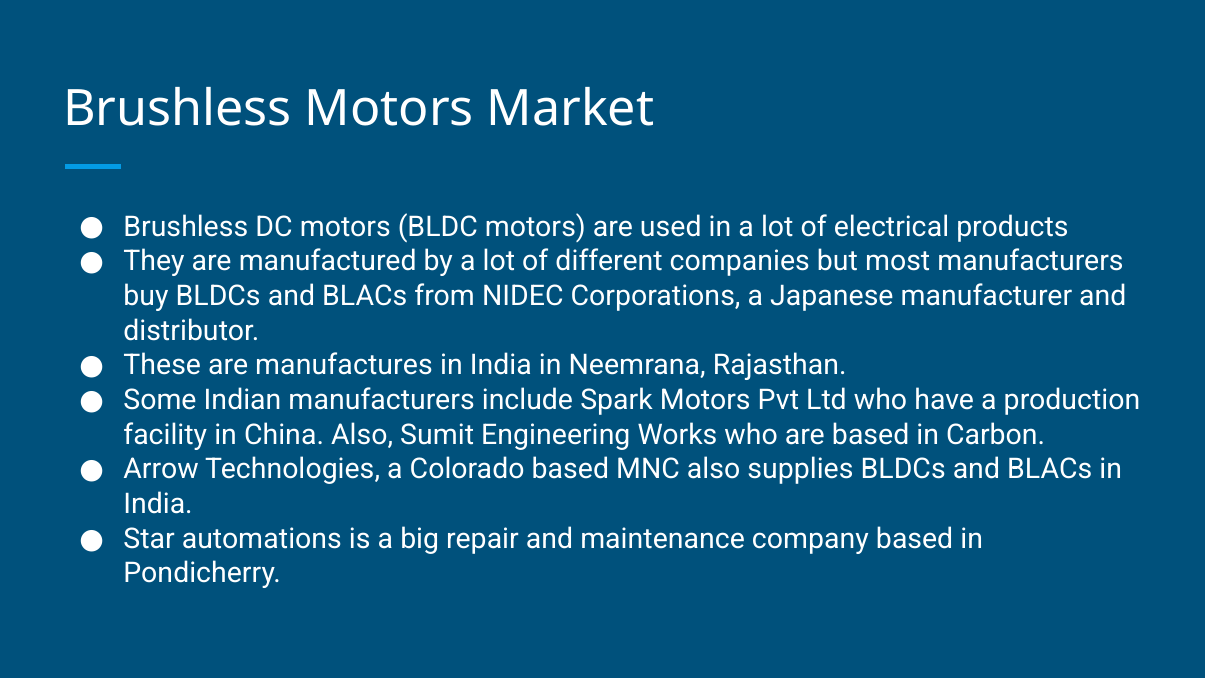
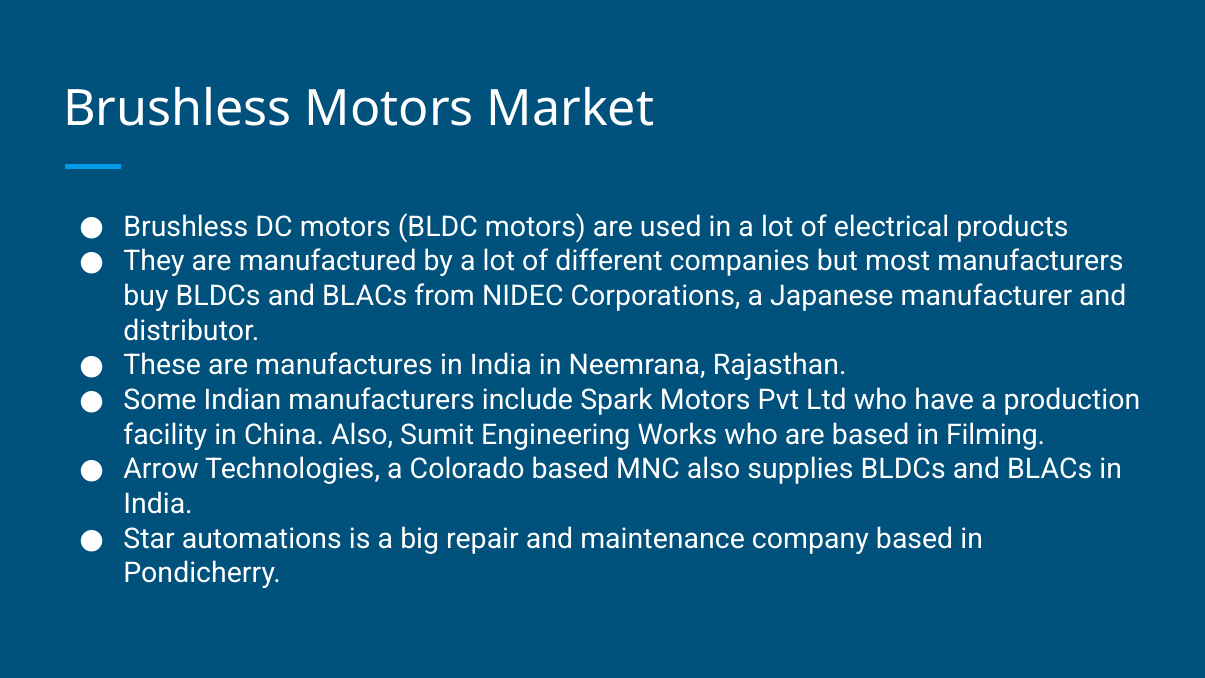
Carbon: Carbon -> Filming (996, 435)
